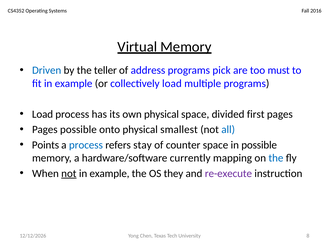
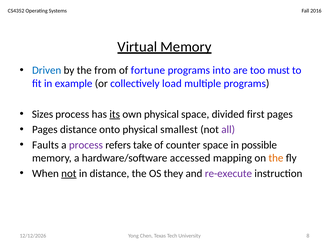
teller: teller -> from (105, 70)
address: address -> fortune (148, 70)
pick: pick -> into (222, 70)
Load: Load -> Sizes (43, 114)
its underline: none -> present (115, 114)
Pages possible: possible -> distance (78, 129)
all colour: blue -> purple (228, 129)
Points: Points -> Faults (45, 145)
process colour: blue -> purple (86, 145)
stay: stay -> take (143, 145)
currently: currently -> accessed (190, 158)
the colour: blue -> orange (276, 158)
example: example -> distance (109, 173)
